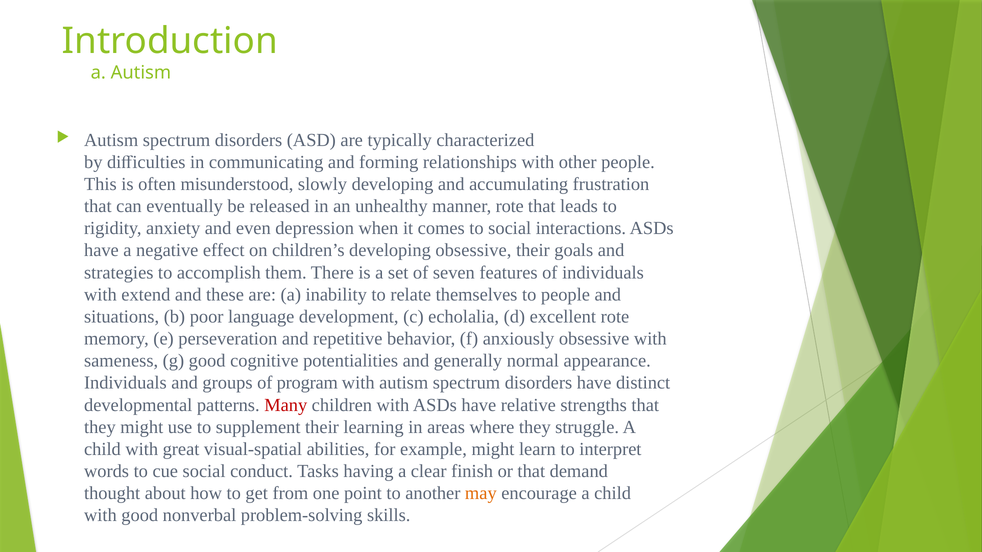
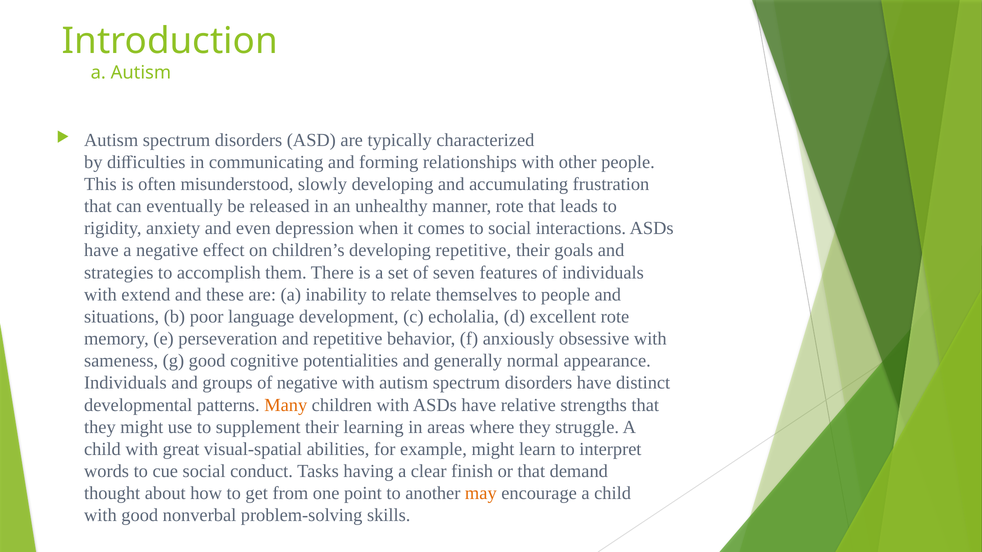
developing obsessive: obsessive -> repetitive (473, 251)
of program: program -> negative (307, 383)
Many colour: red -> orange (286, 405)
